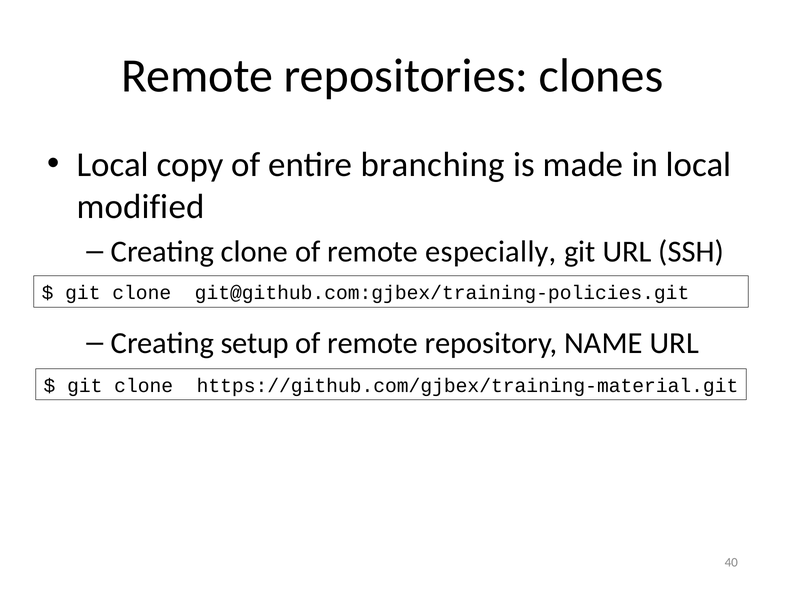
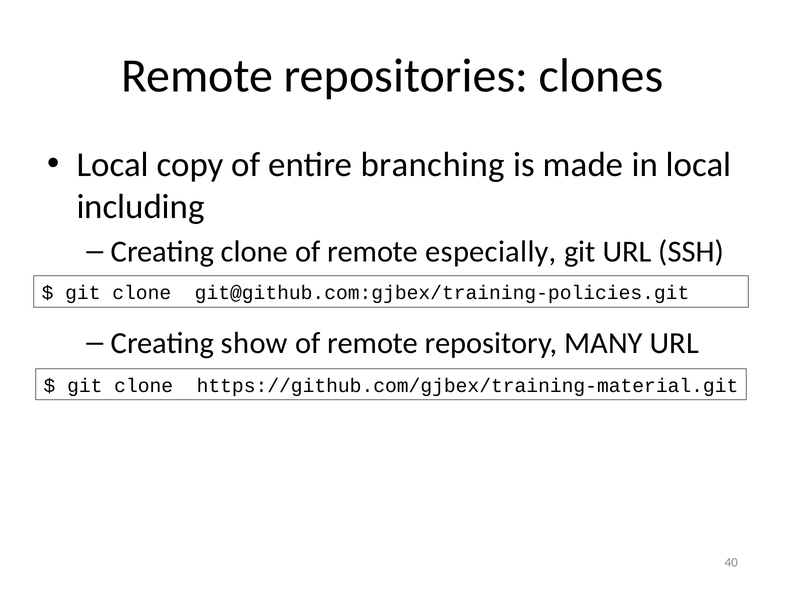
modified: modified -> including (141, 207)
setup: setup -> show (254, 343)
NAME: NAME -> MANY (603, 343)
